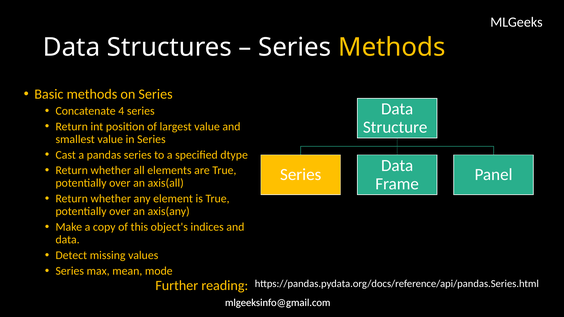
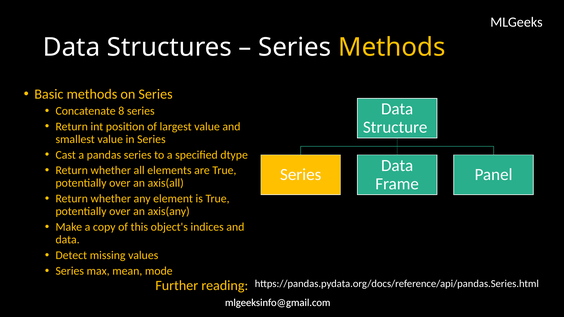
4: 4 -> 8 (121, 111)
